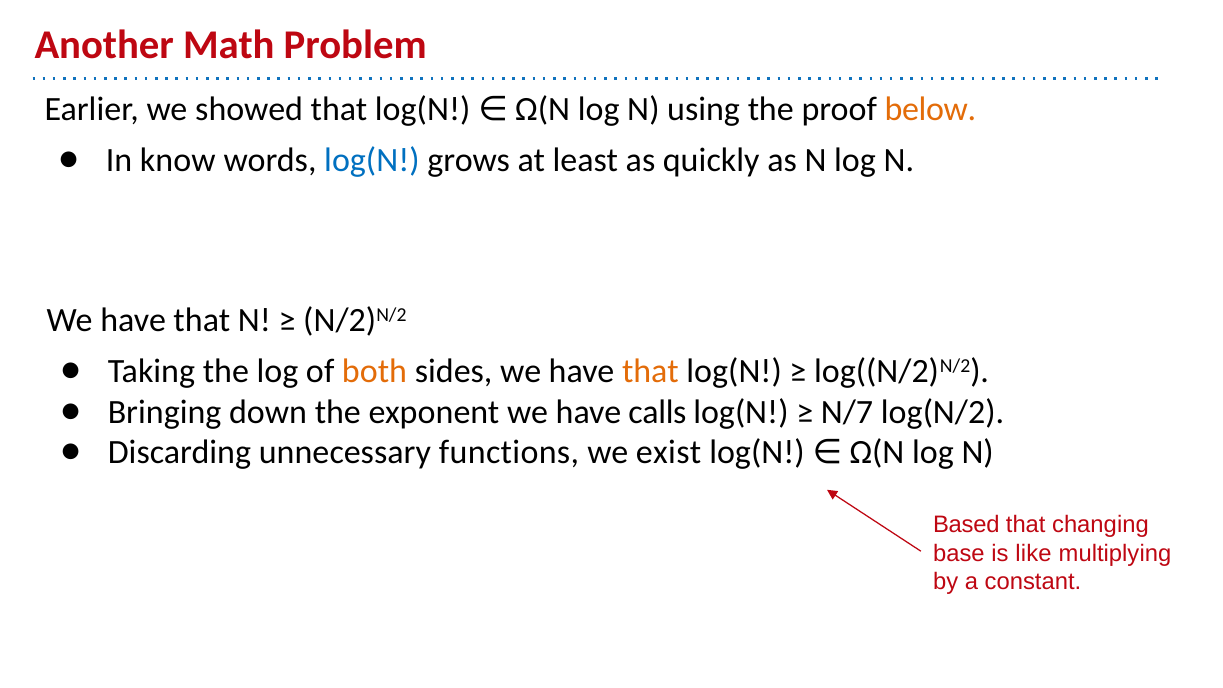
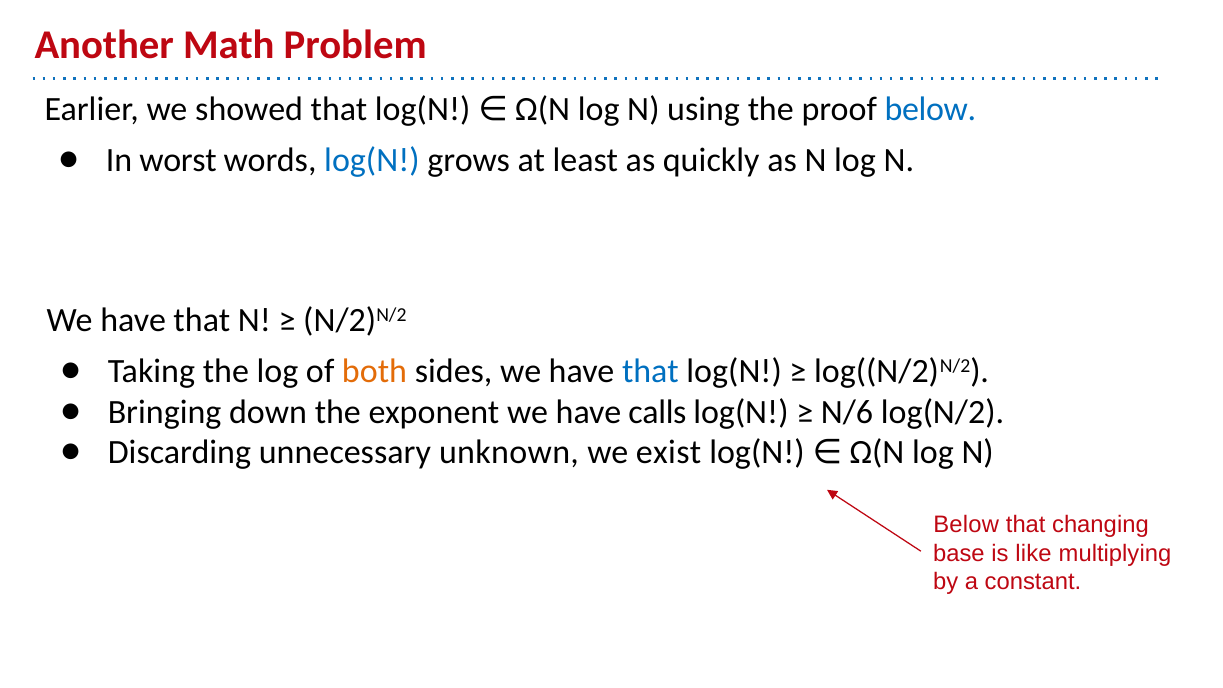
below colour: orange -> blue (930, 109)
know: know -> worst (178, 160)
that colour: orange -> blue (650, 371)
N/7: N/7 -> N/6 (847, 412)
functions: functions -> unknown (509, 453)
Based: Based -> Below (966, 525)
